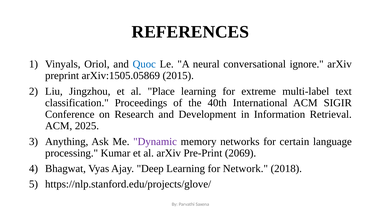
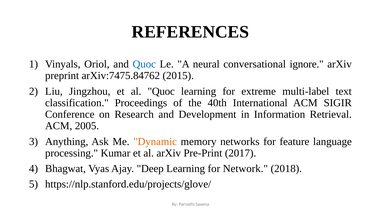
arXiv:1505.05869: arXiv:1505.05869 -> arXiv:7475.84762 (121, 76)
al Place: Place -> Quoc (161, 91)
2025: 2025 -> 2005 (87, 126)
Dynamic colour: purple -> orange (155, 142)
certain: certain -> feature (294, 142)
2069: 2069 -> 2017 (241, 153)
